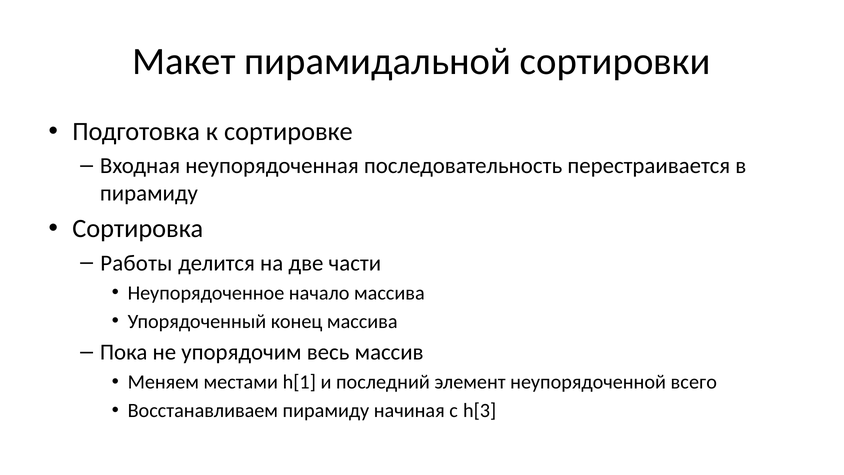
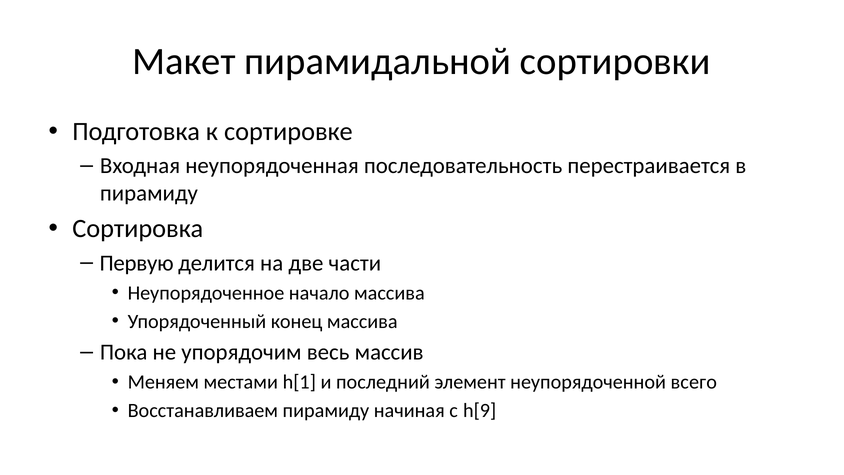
Работы: Работы -> Первую (137, 263)
h[3: h[3 -> h[9 (480, 410)
